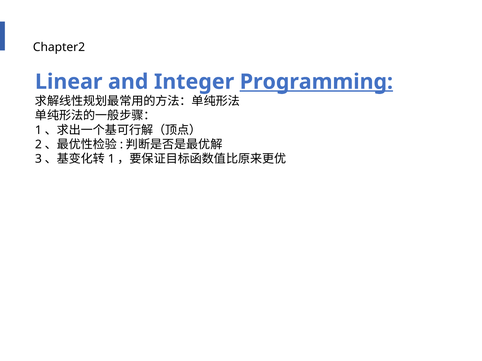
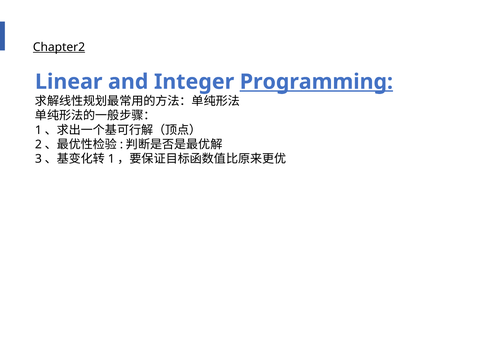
Chapter2 underline: none -> present (59, 47)
